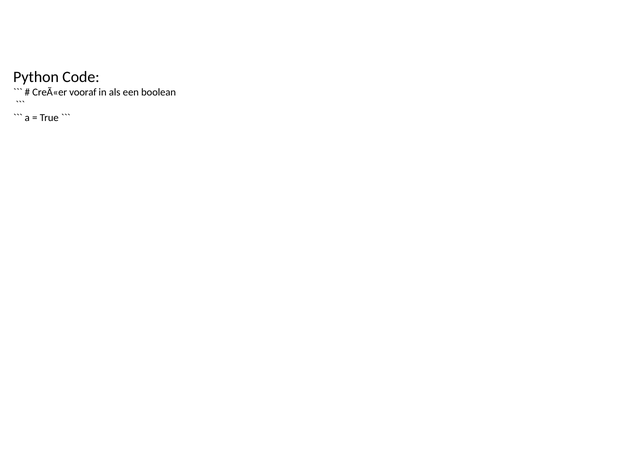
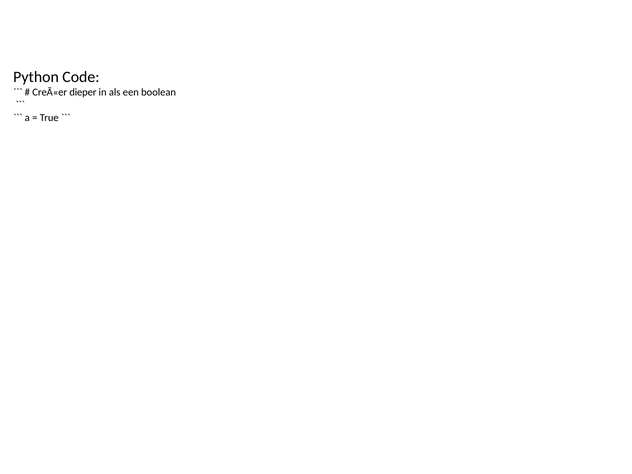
vooraf: vooraf -> dieper (83, 92)
